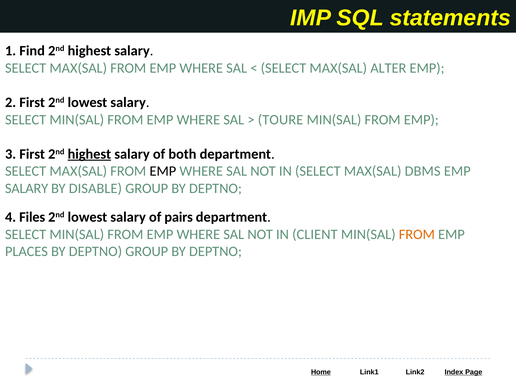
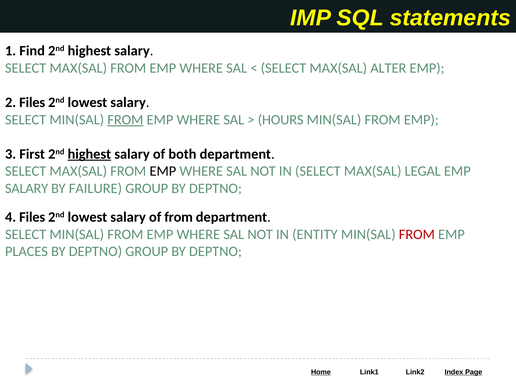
2 First: First -> Files (32, 102)
FROM underline: none -> present (125, 120)
TOURE: TOURE -> HOURS (281, 120)
DBMS: DBMS -> LEGAL (423, 171)
DISABLE: DISABLE -> FAILURE (95, 188)
of pairs: pairs -> from (179, 217)
CLIENT: CLIENT -> ENTITY (315, 234)
FROM colour: orange -> red (417, 234)
